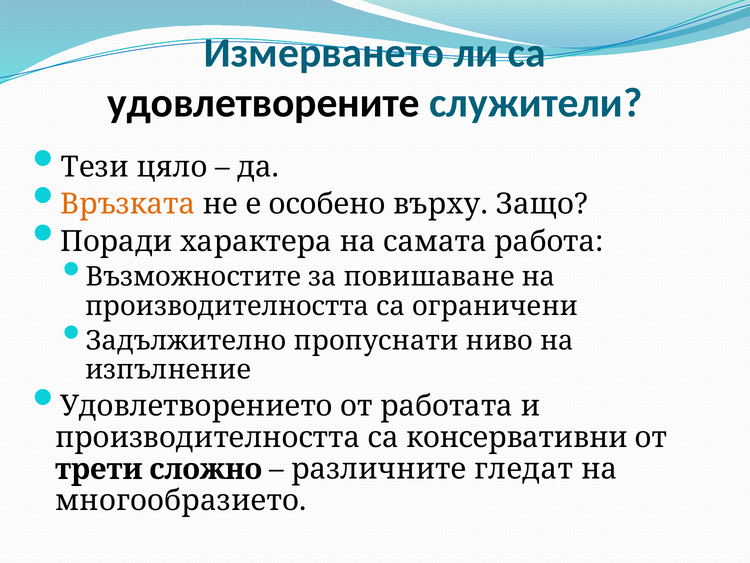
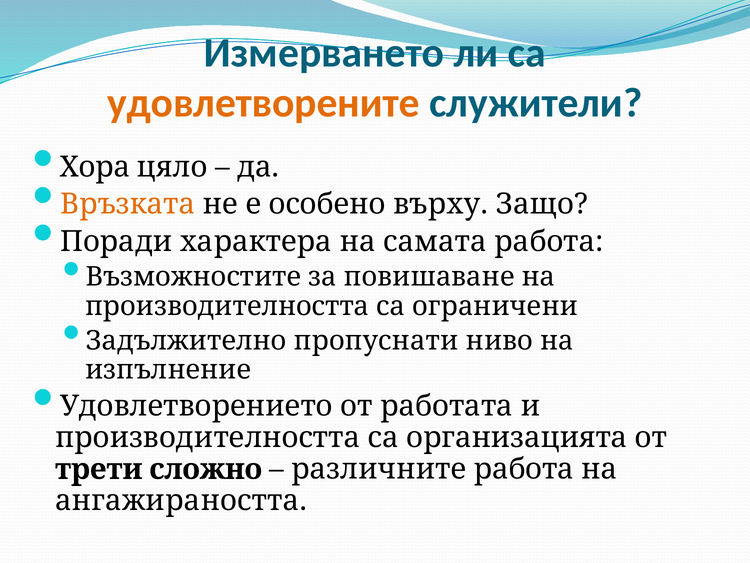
удовлетворените colour: black -> orange (264, 103)
Тези: Тези -> Хора (95, 167)
консервативни: консервативни -> организацията (517, 437)
различните гледат: гледат -> работа (524, 469)
многообразието: многообразието -> ангажираността (181, 500)
